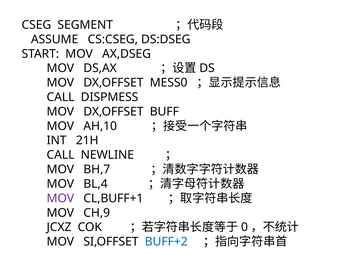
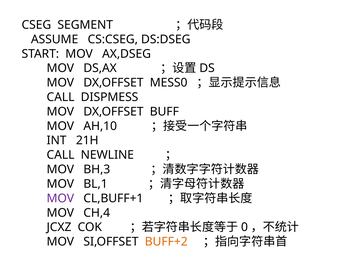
BH,7: BH,7 -> BH,3 (97, 169)
BL,4: BL,4 -> BL,1 (96, 184)
CH,9: CH,9 -> CH,4 (97, 213)
BUFF+2 colour: blue -> orange (166, 241)
